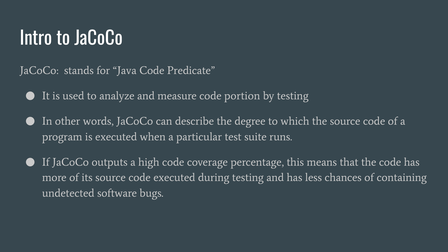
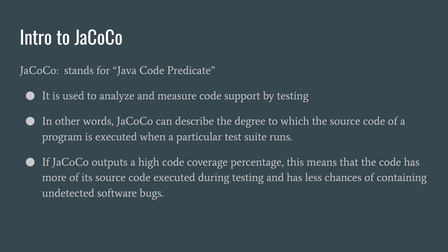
portion: portion -> support (242, 96)
